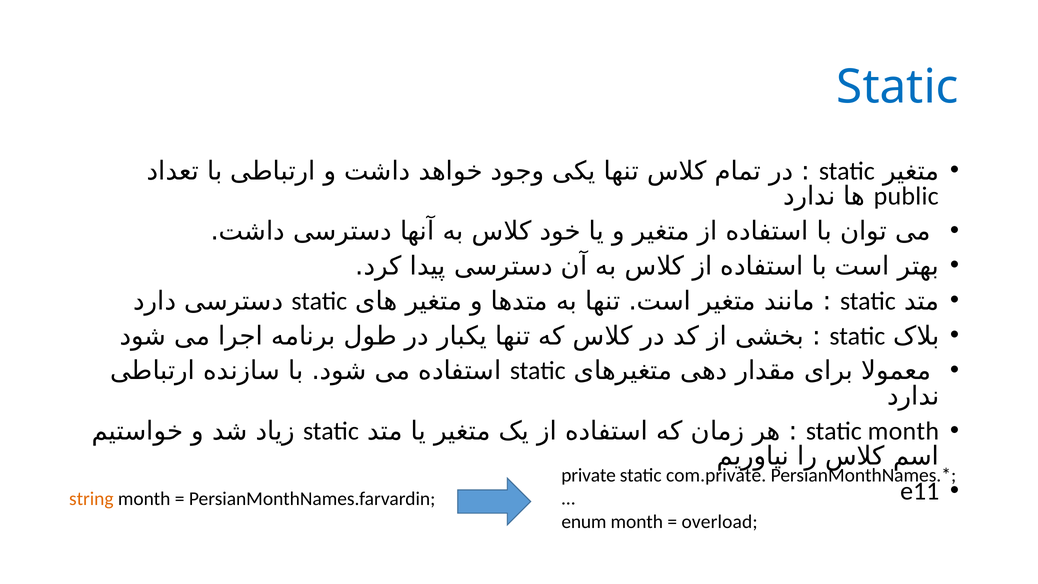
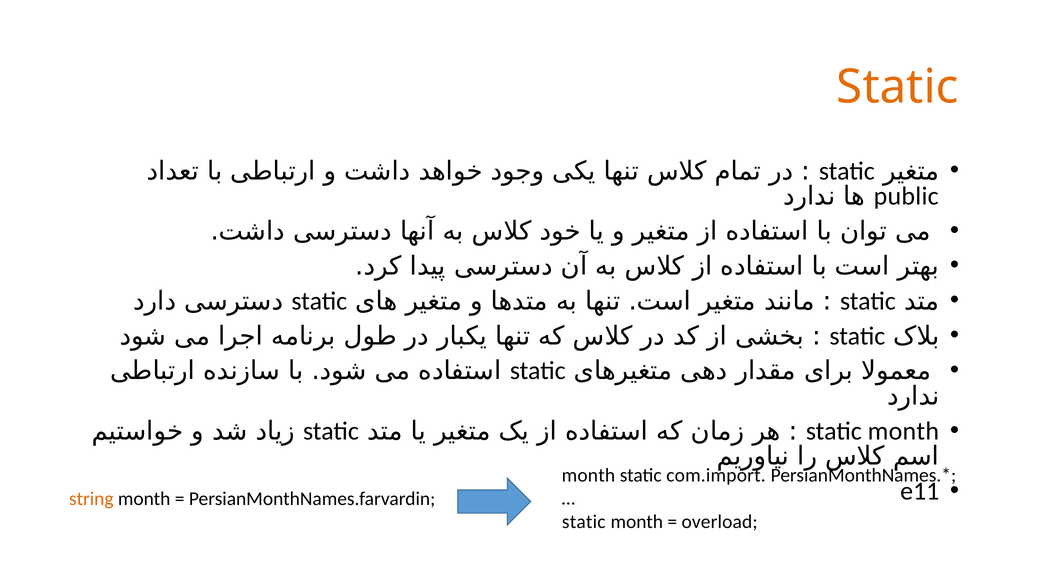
Static colour: blue -> orange (898, 87)
private: private -> month (588, 475)
com.private: com.private -> com.import (716, 475)
enum: enum -> static (584, 522)
